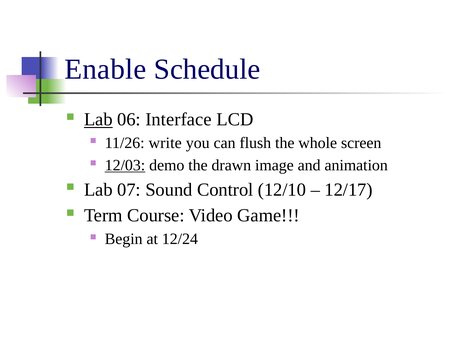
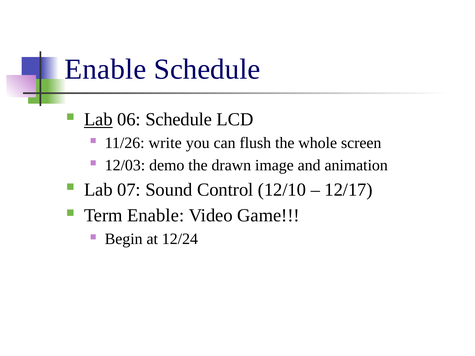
06 Interface: Interface -> Schedule (179, 120)
12/03 underline: present -> none (125, 165)
Term Course: Course -> Enable (156, 216)
